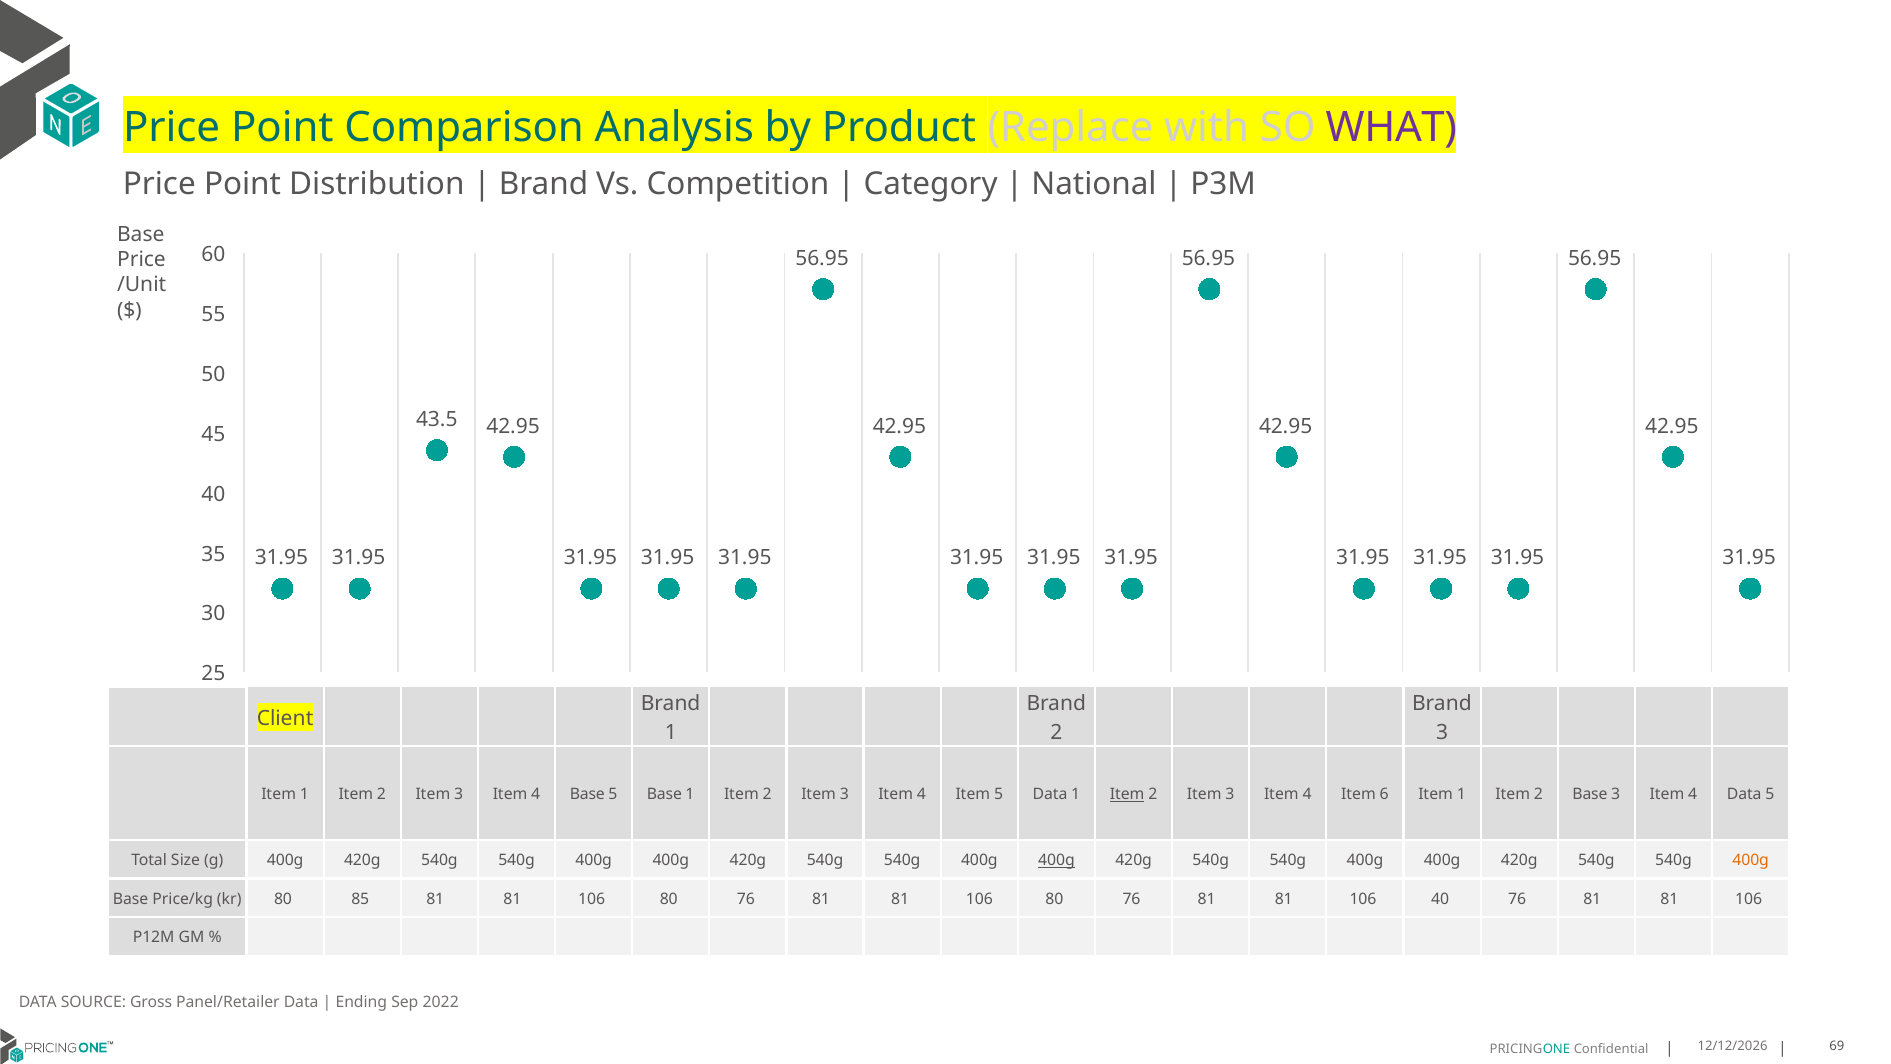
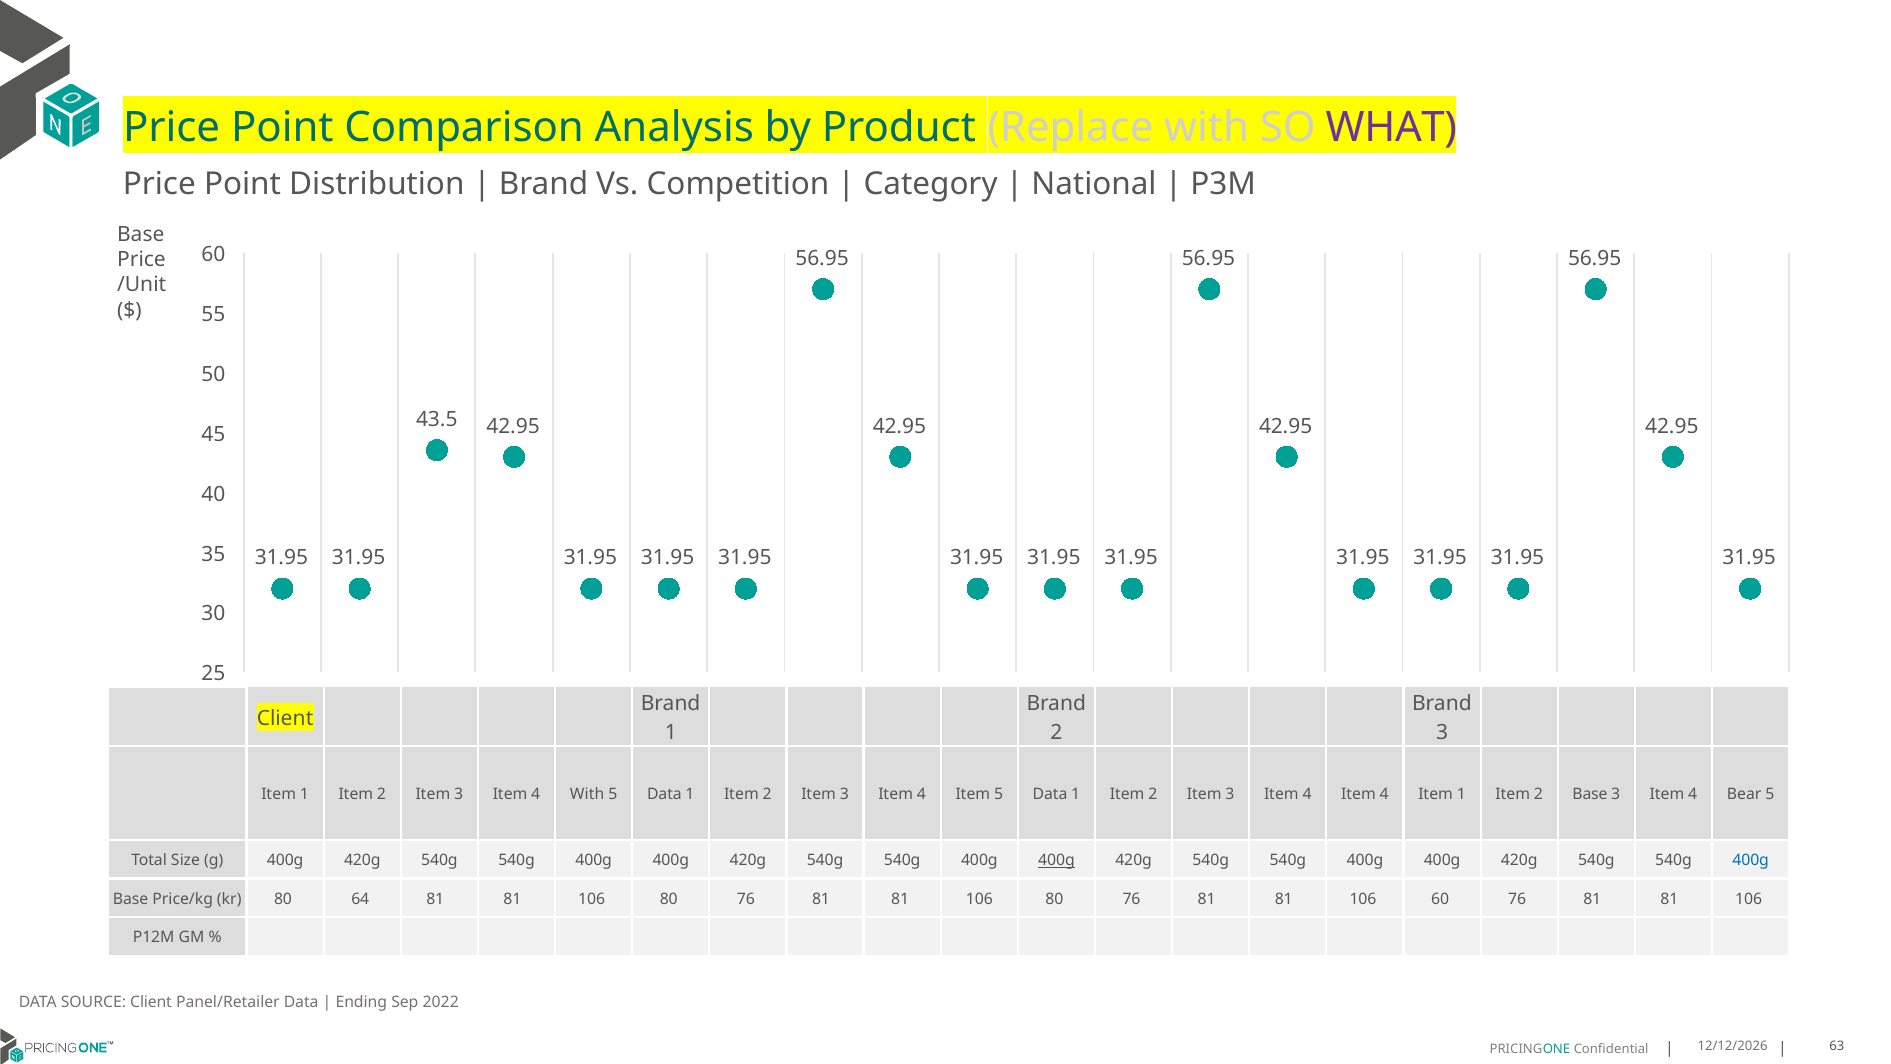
4 Base: Base -> With (587, 794)
Base: Base -> Data (664, 794)
Item underline: present -> none (1127, 794)
4 Item 6: 6 -> 4 (1384, 794)
4 Data: Data -> Bear (1744, 794)
400g colour: orange -> blue (1751, 860)
85: 85 -> 64 (360, 899)
106 40: 40 -> 60 (1440, 899)
SOURCE Gross: Gross -> Client (151, 1002)
69: 69 -> 63 (1837, 1046)
